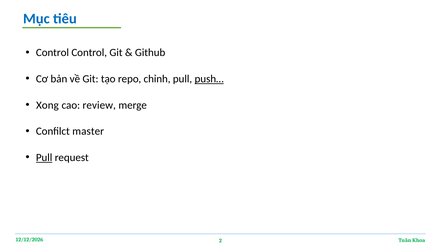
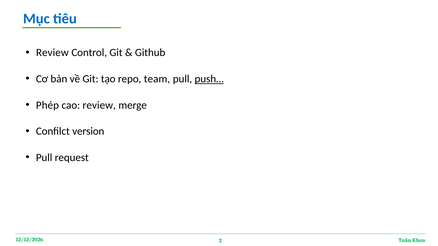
Control: Control -> Review (52, 53)
chỉnh: chỉnh -> team (157, 79)
Xong: Xong -> Phép (47, 105)
master: master -> version (88, 132)
Pull underline: present -> none (44, 158)
